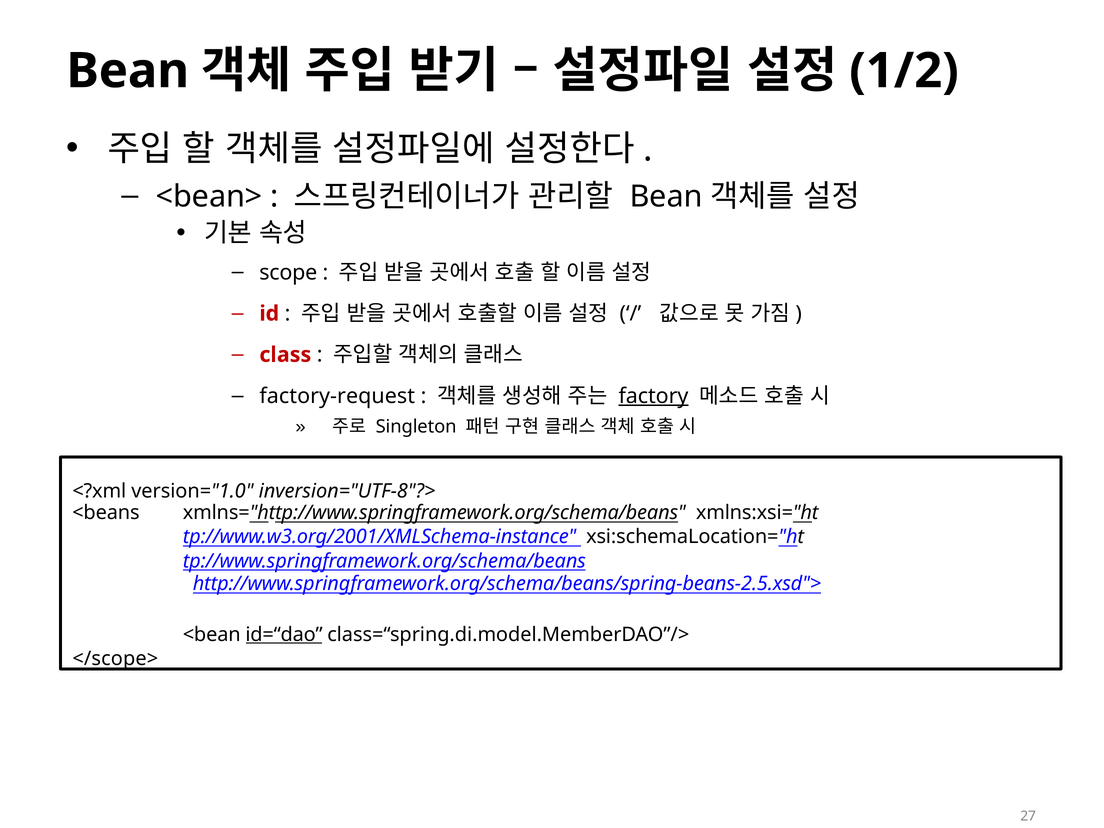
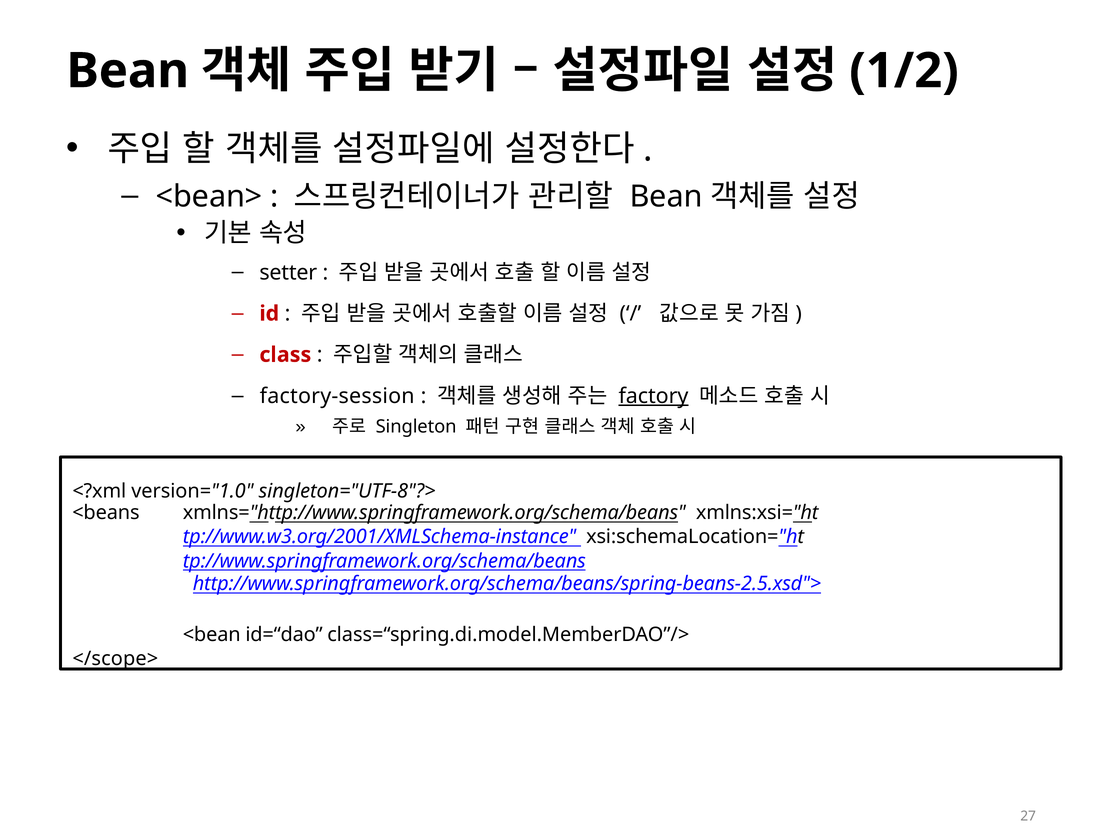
scope: scope -> setter (288, 272)
factory-request: factory-request -> factory-session (337, 396)
inversion="UTF-8"?>: inversion="UTF-8"?> -> singleton="UTF-8"?> (347, 491)
id=“dao underline: present -> none (284, 635)
